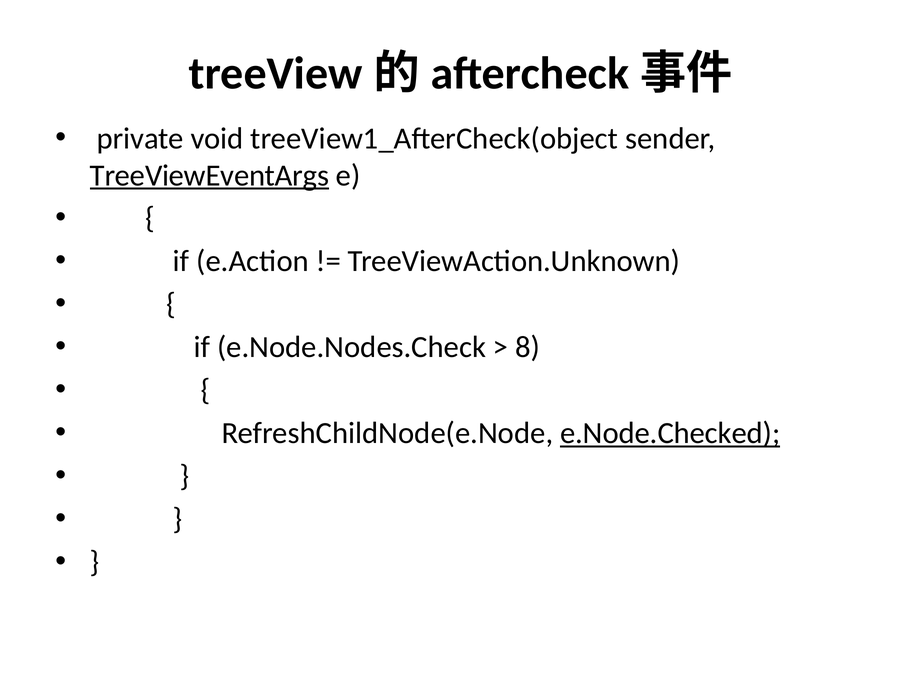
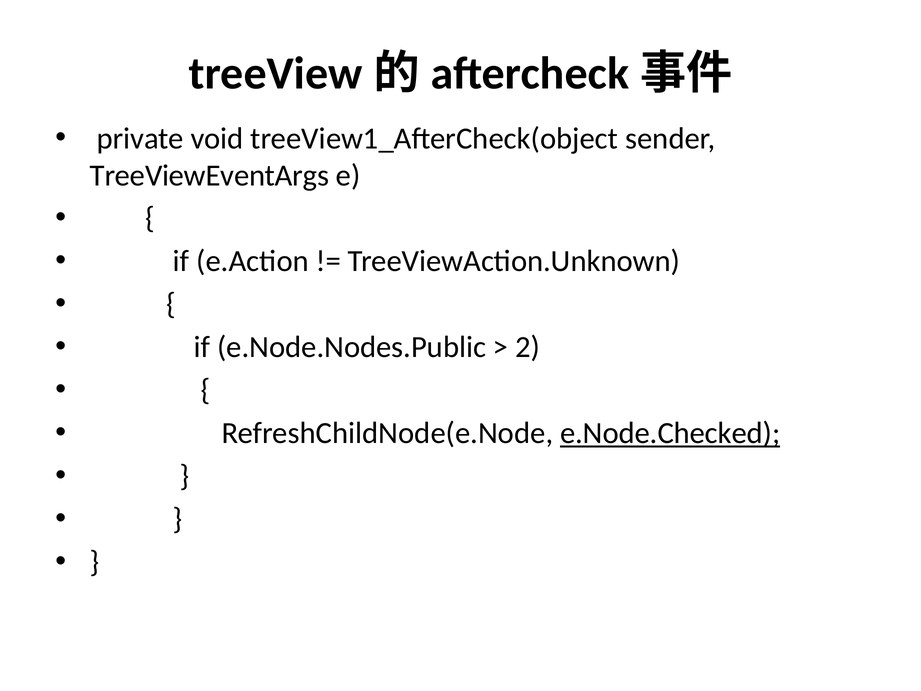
TreeViewEventArgs underline: present -> none (209, 175)
e.Node.Nodes.Check: e.Node.Nodes.Check -> e.Node.Nodes.Public (352, 347)
8: 8 -> 2 (528, 347)
